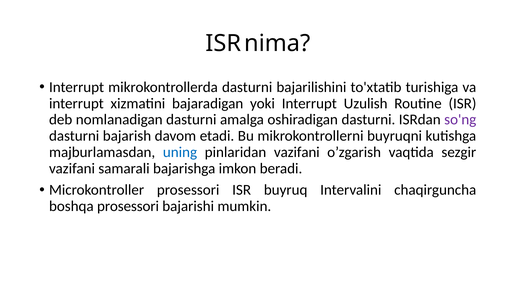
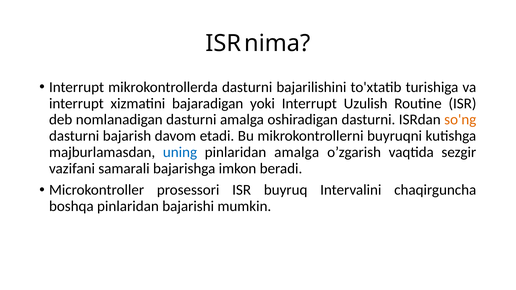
so'ng colour: purple -> orange (460, 120)
pinlaridan vazifani: vazifani -> amalga (297, 152)
boshqa prosessori: prosessori -> pinlaridan (128, 206)
